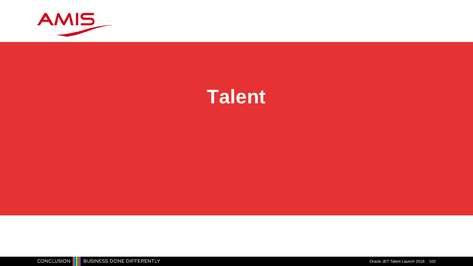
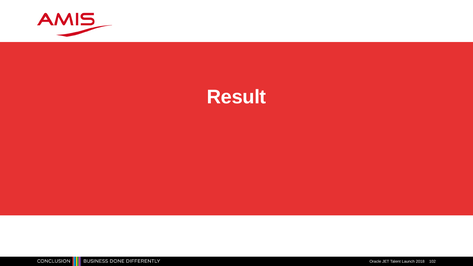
Talent: Talent -> Result (237, 97)
